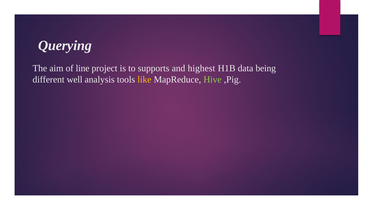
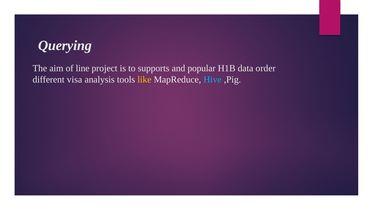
highest: highest -> popular (202, 68)
being: being -> order (266, 68)
well: well -> visa (75, 79)
Hive colour: light green -> light blue (212, 79)
